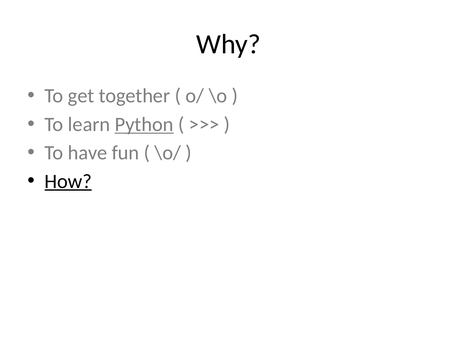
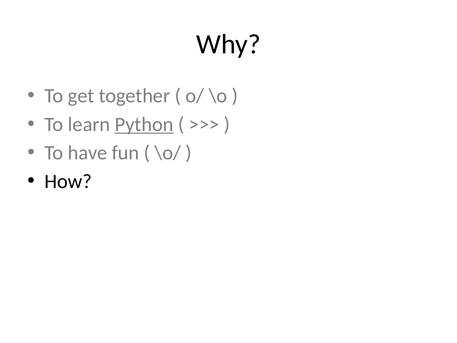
How underline: present -> none (68, 181)
